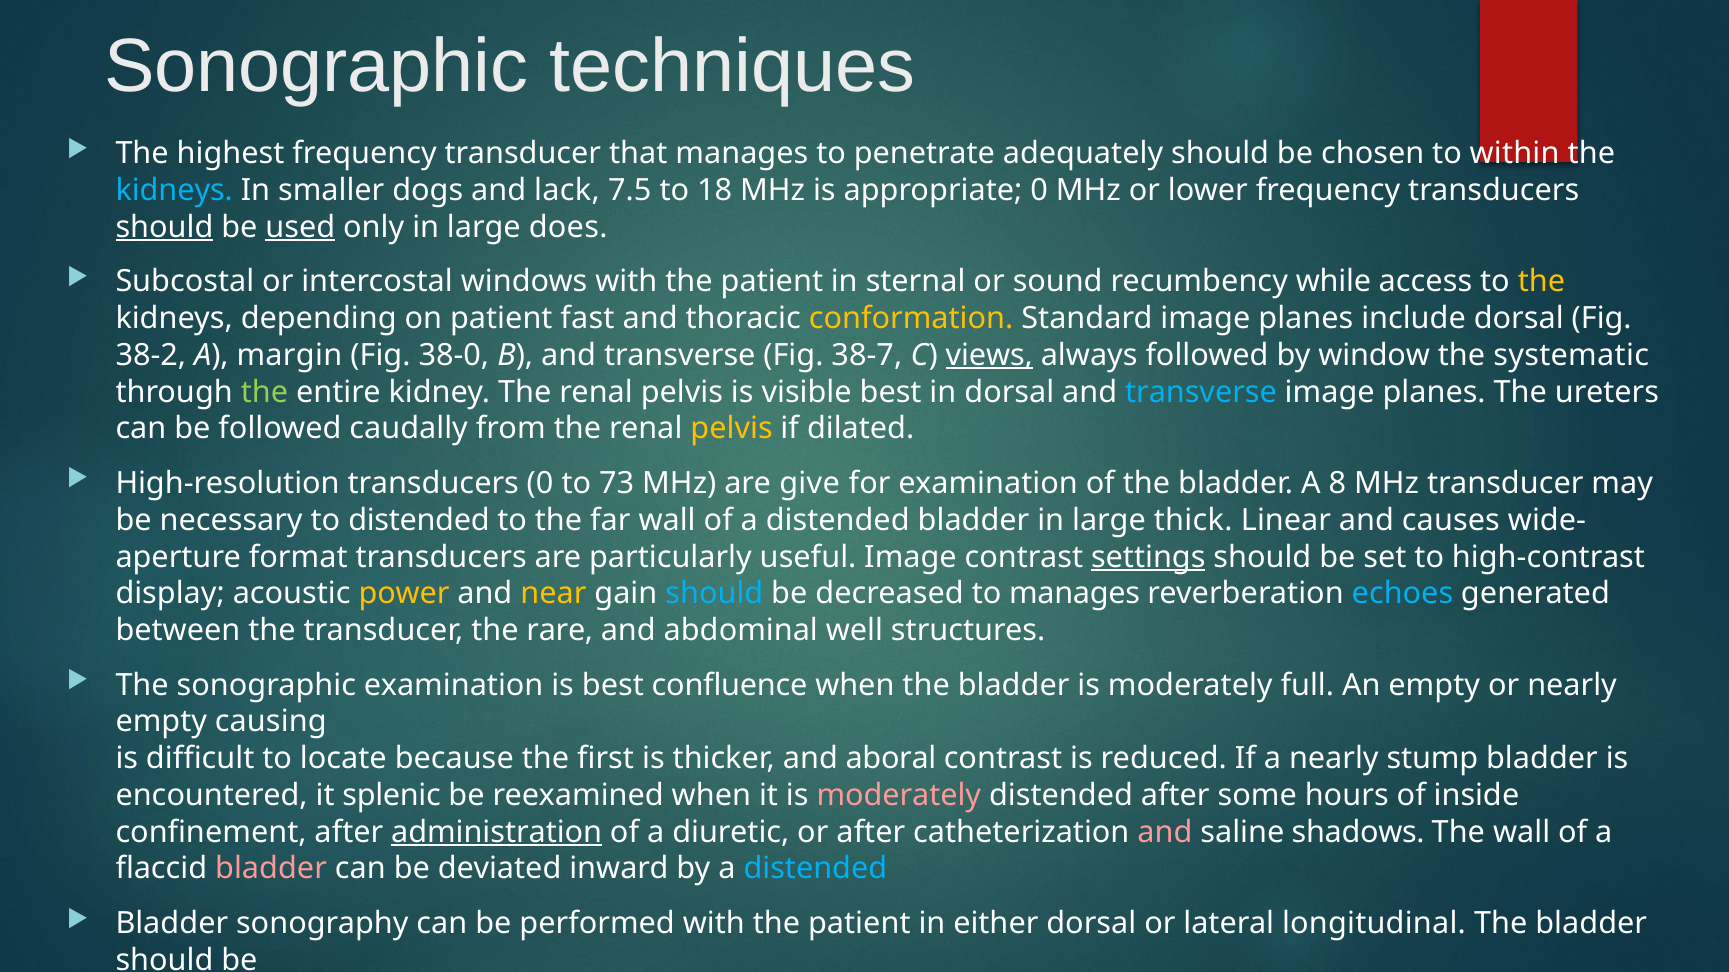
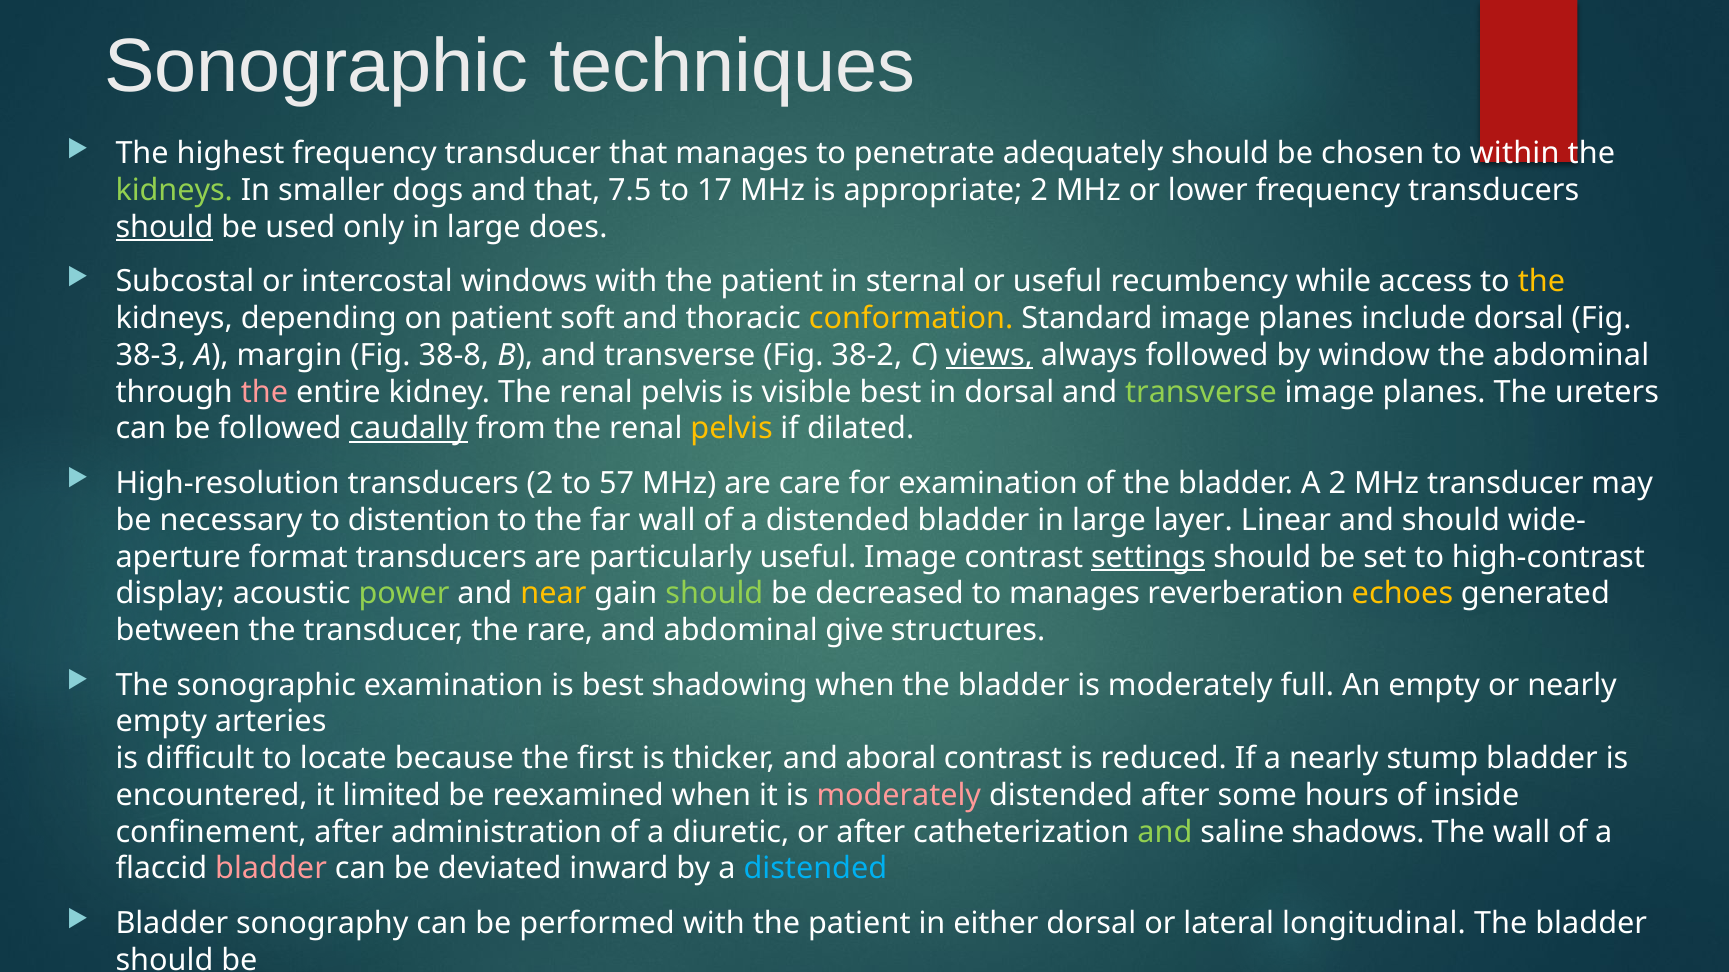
kidneys colour: light blue -> light green (174, 190)
and lack: lack -> that (567, 190)
18: 18 -> 17 (715, 190)
appropriate 0: 0 -> 2 (1039, 190)
used underline: present -> none (300, 227)
or sound: sound -> useful (1058, 282)
fast: fast -> soft (588, 319)
38-2: 38-2 -> 38-3 (151, 355)
38-0: 38-0 -> 38-8 (454, 355)
38-7: 38-7 -> 38-2 (867, 355)
the systematic: systematic -> abdominal (1571, 355)
the colour: light green -> pink (264, 392)
transverse colour: light blue -> light green (1201, 392)
caudally underline: none -> present (409, 429)
transducers 0: 0 -> 2 (540, 484)
73: 73 -> 57 (617, 484)
give: give -> care (810, 484)
A 8: 8 -> 2 (1337, 484)
to distended: distended -> distention (419, 520)
thick: thick -> layer (1193, 520)
and causes: causes -> should (1451, 520)
power colour: yellow -> light green (404, 594)
should colour: light blue -> light green (714, 594)
echoes colour: light blue -> yellow (1402, 594)
well: well -> give (855, 631)
confluence: confluence -> shadowing (730, 686)
causing: causing -> arteries (271, 722)
splenic: splenic -> limited (392, 796)
administration underline: present -> none (497, 833)
and colour: pink -> light green (1165, 833)
